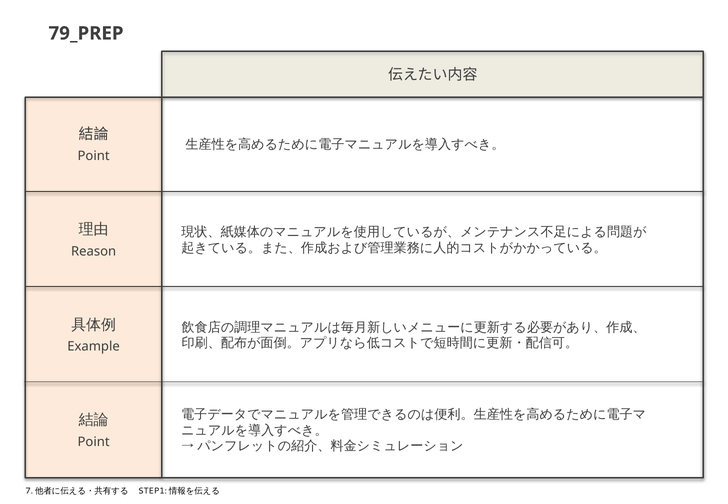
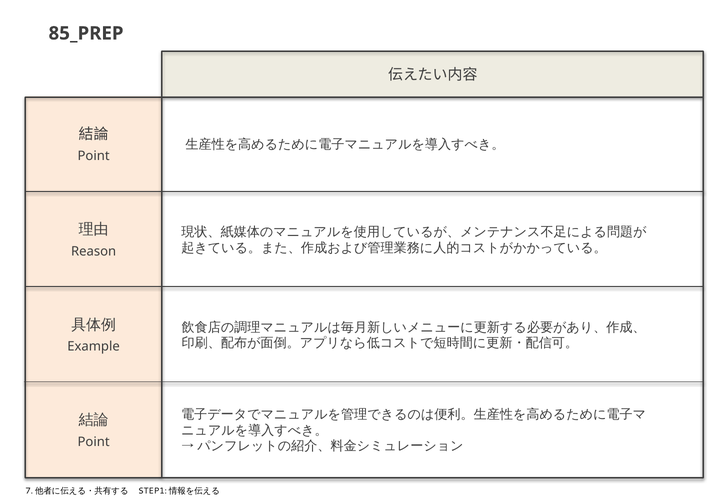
79_PREP: 79_PREP -> 85_PREP (86, 33)
